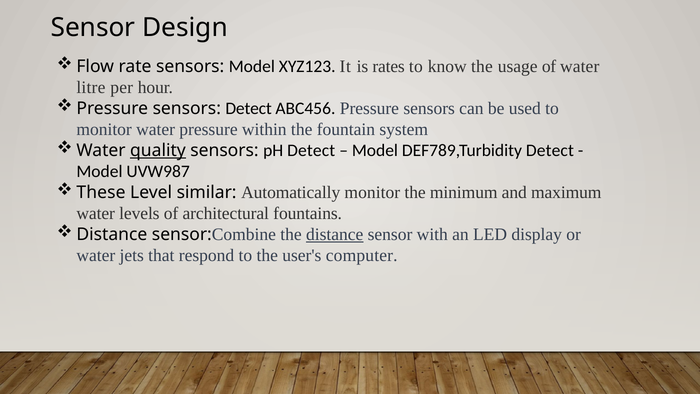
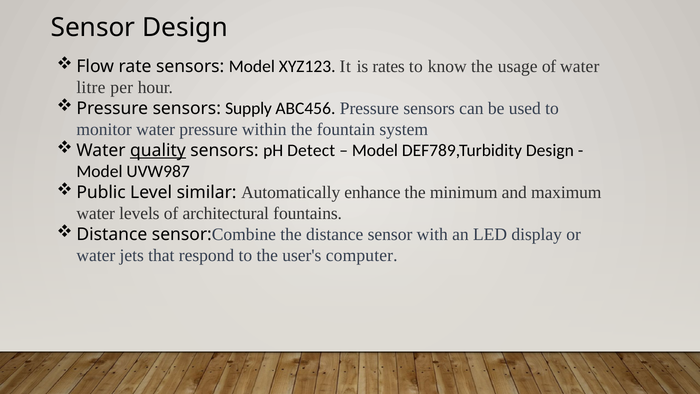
sensors Detect: Detect -> Supply (249, 108)
DEF789,Turbidity Detect: Detect -> Design (550, 150)
These: These -> Public (101, 192)
Automatically monitor: monitor -> enhance (372, 192)
distance underline: present -> none (335, 234)
